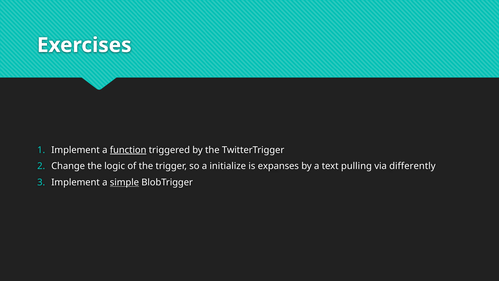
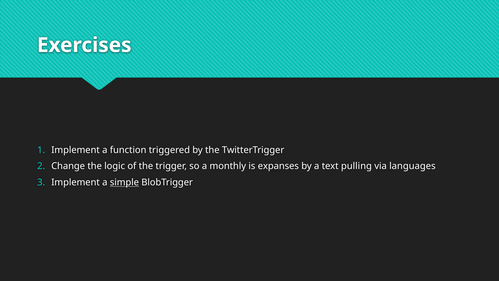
function underline: present -> none (128, 150)
initialize: initialize -> monthly (228, 166)
differently: differently -> languages (412, 166)
